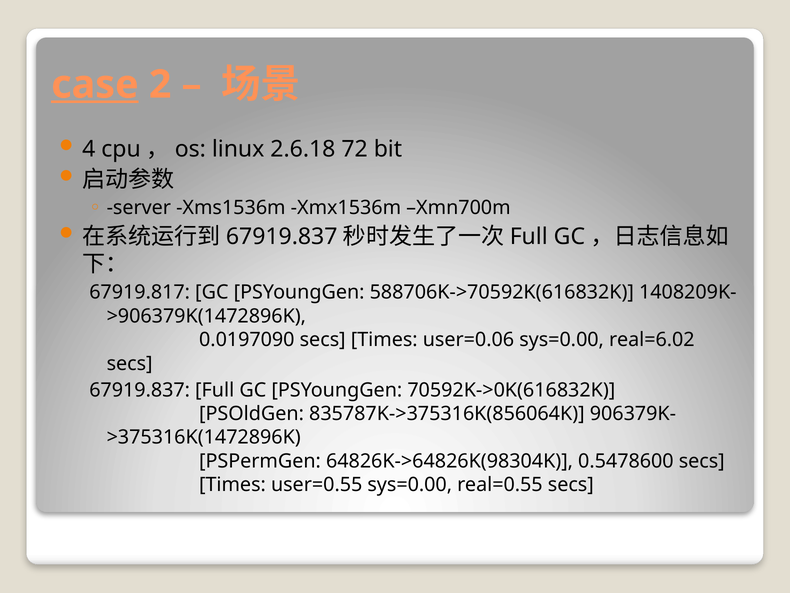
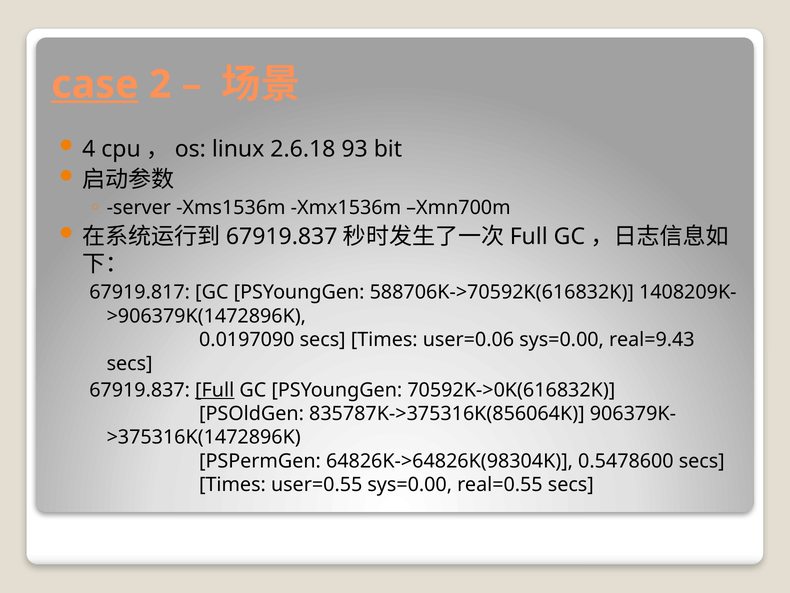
72: 72 -> 93 (355, 149)
real=6.02: real=6.02 -> real=9.43 (652, 340)
Full underline: none -> present (215, 390)
